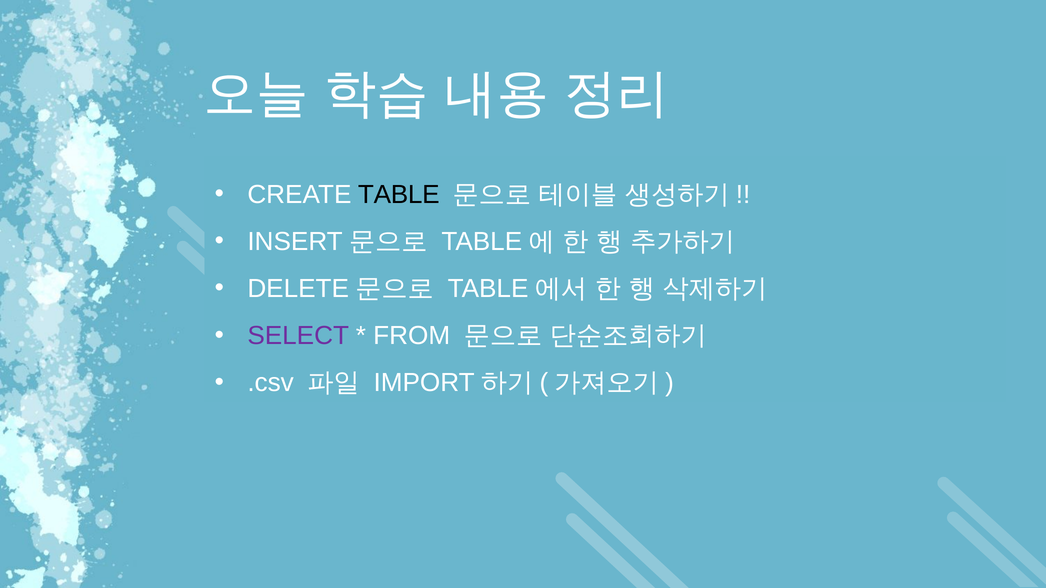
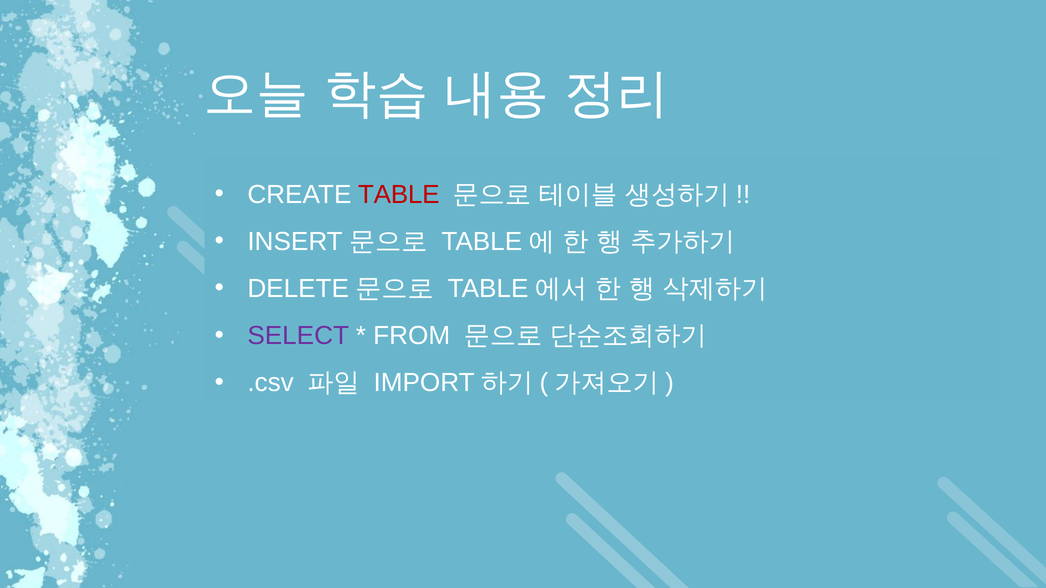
TABLE colour: black -> red (399, 195)
